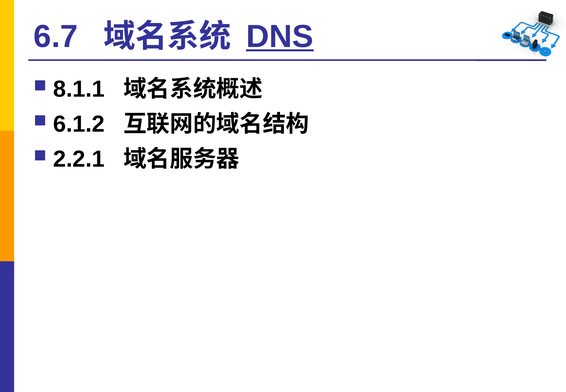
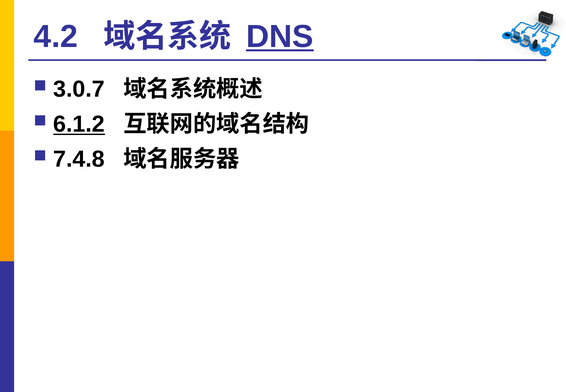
6.7: 6.7 -> 4.2 (56, 36)
8.1.1: 8.1.1 -> 3.0.7 (79, 89)
6.1.2 underline: none -> present (79, 124)
2.2.1: 2.2.1 -> 7.4.8 (79, 159)
